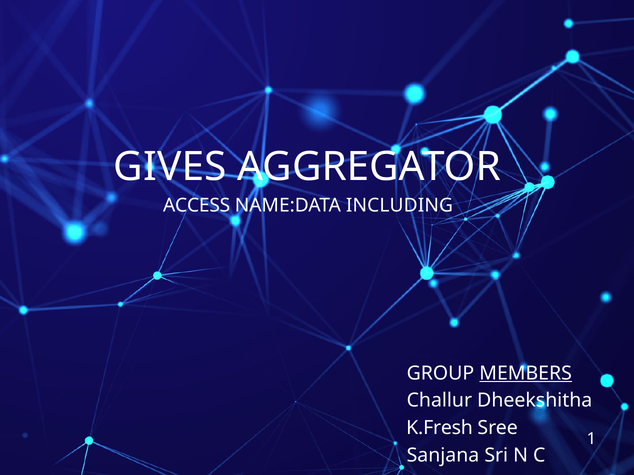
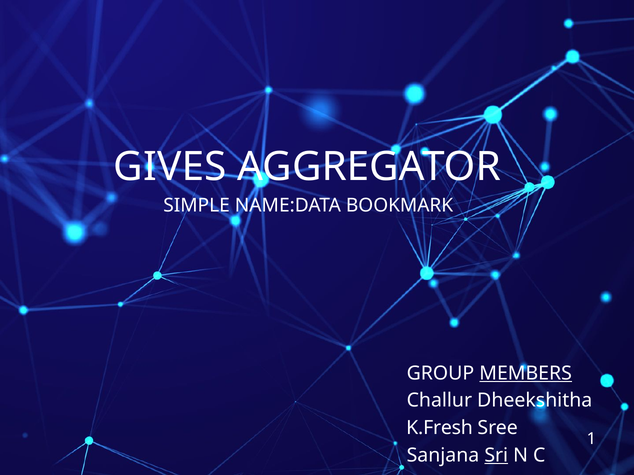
ACCESS: ACCESS -> SIMPLE (197, 205)
INCLUDING: INCLUDING -> BOOKMARK (400, 205)
Sri underline: none -> present (496, 456)
